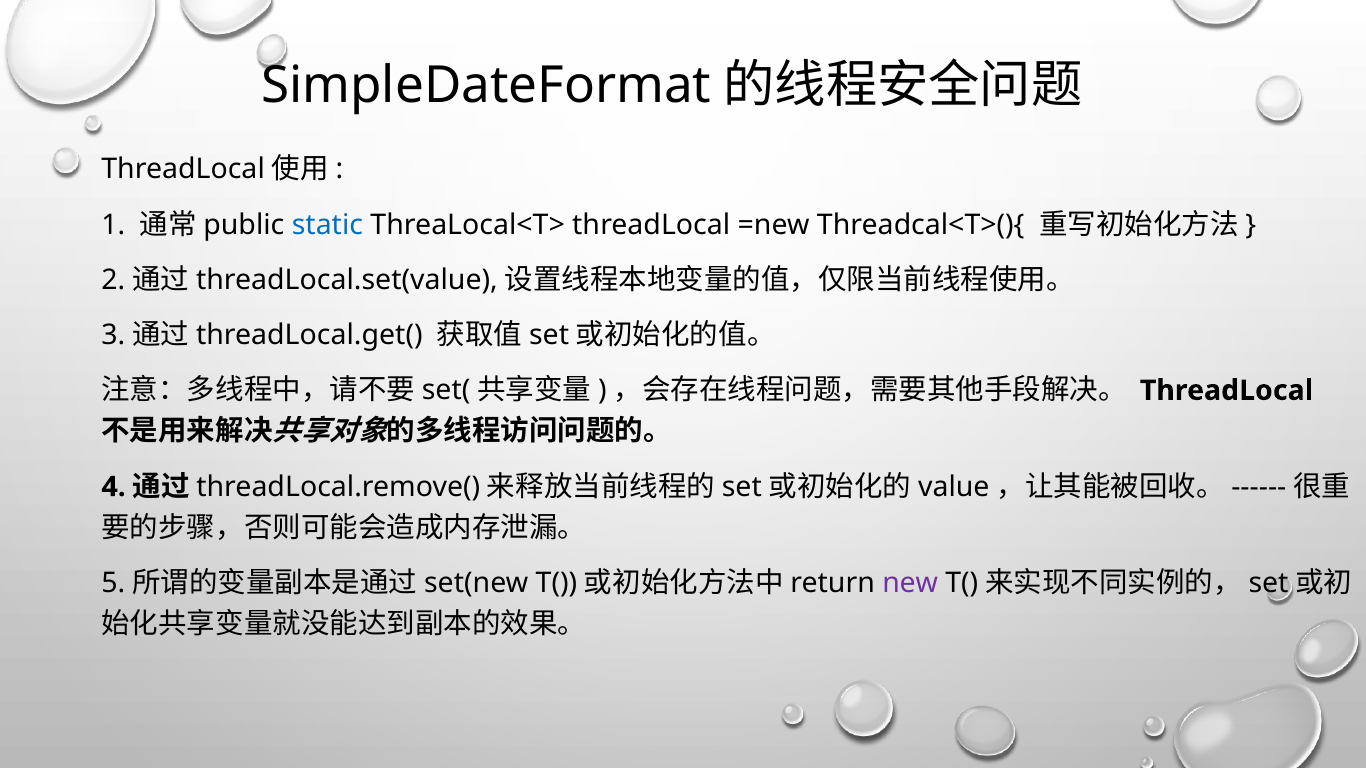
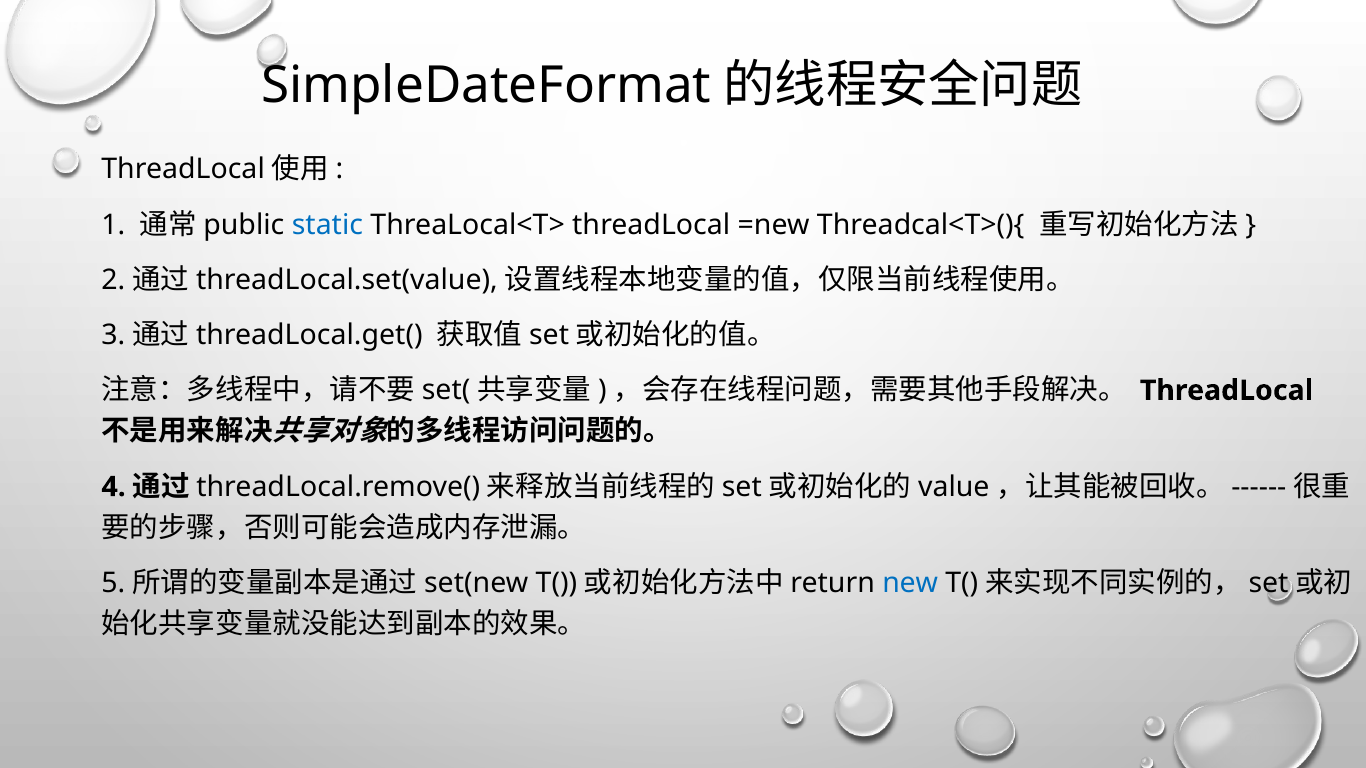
new colour: purple -> blue (910, 583)
